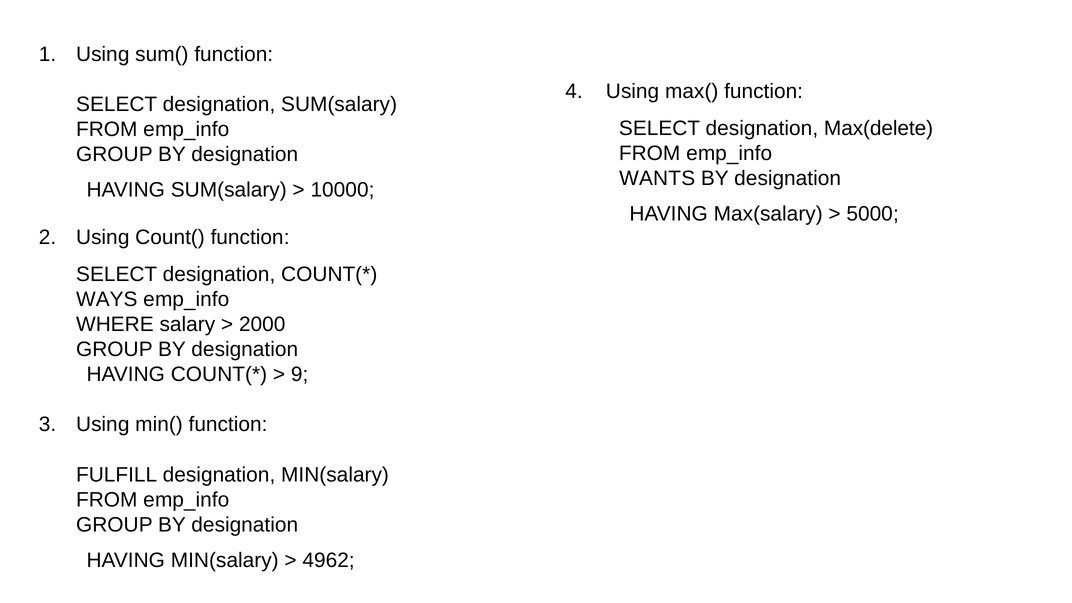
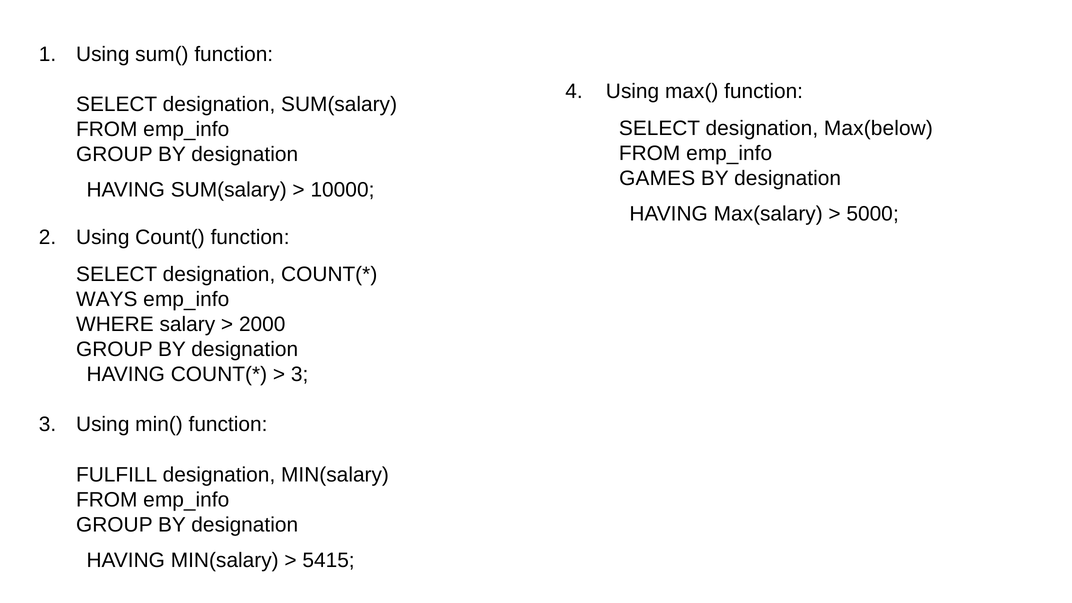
Max(delete: Max(delete -> Max(below (878, 128)
WANTS: WANTS -> GAMES (657, 178)
9: 9 -> 3 (300, 375)
4962: 4962 -> 5415 (329, 560)
